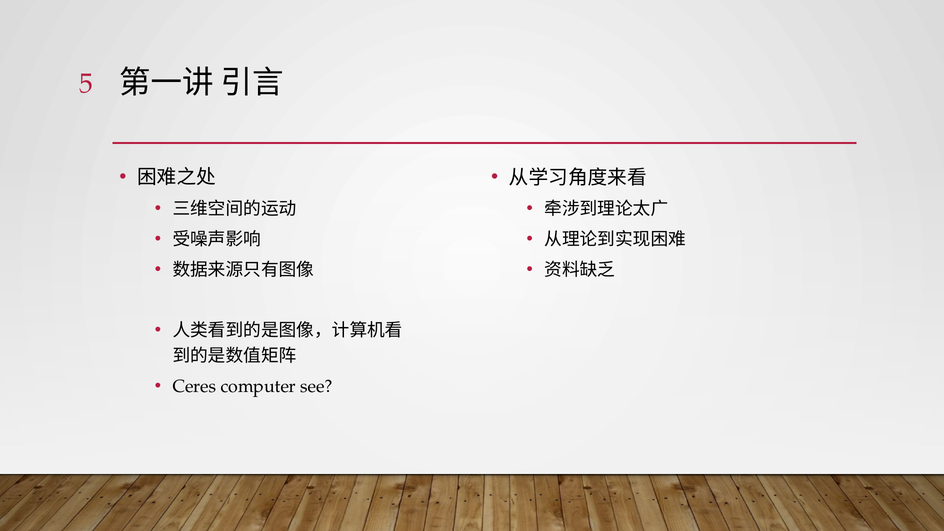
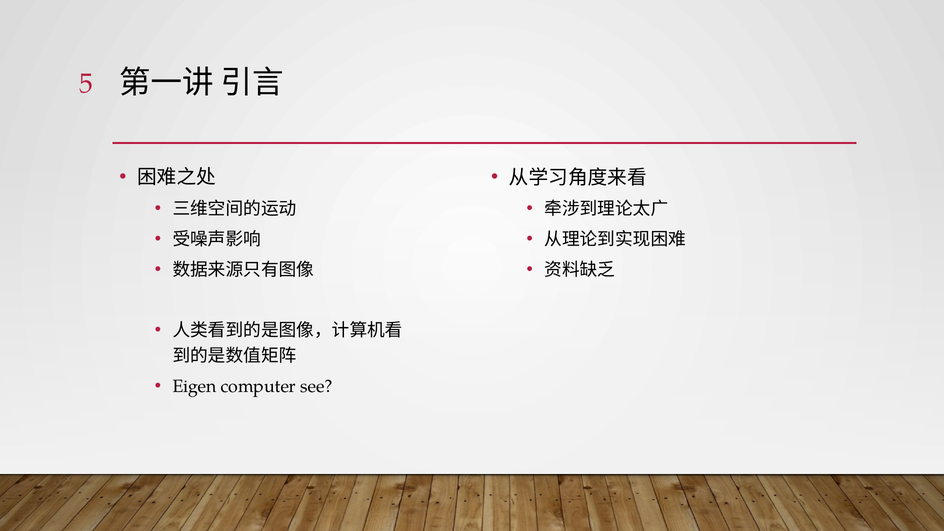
Ceres: Ceres -> Eigen (194, 386)
